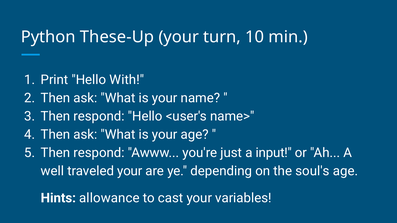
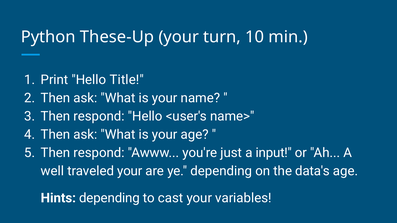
With: With -> Title (127, 80)
soul's: soul's -> data's (313, 171)
Hints allowance: allowance -> depending (109, 198)
